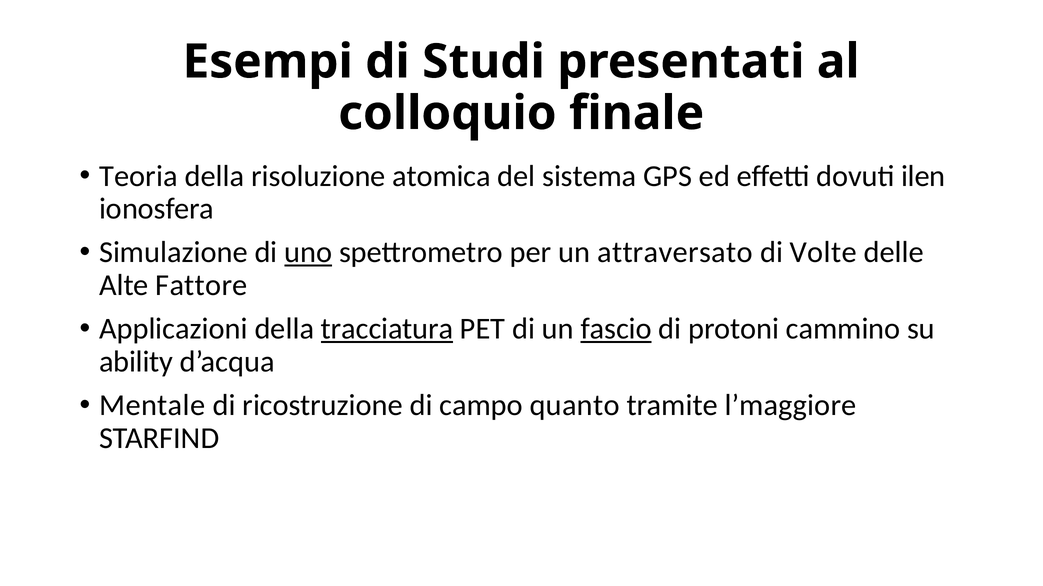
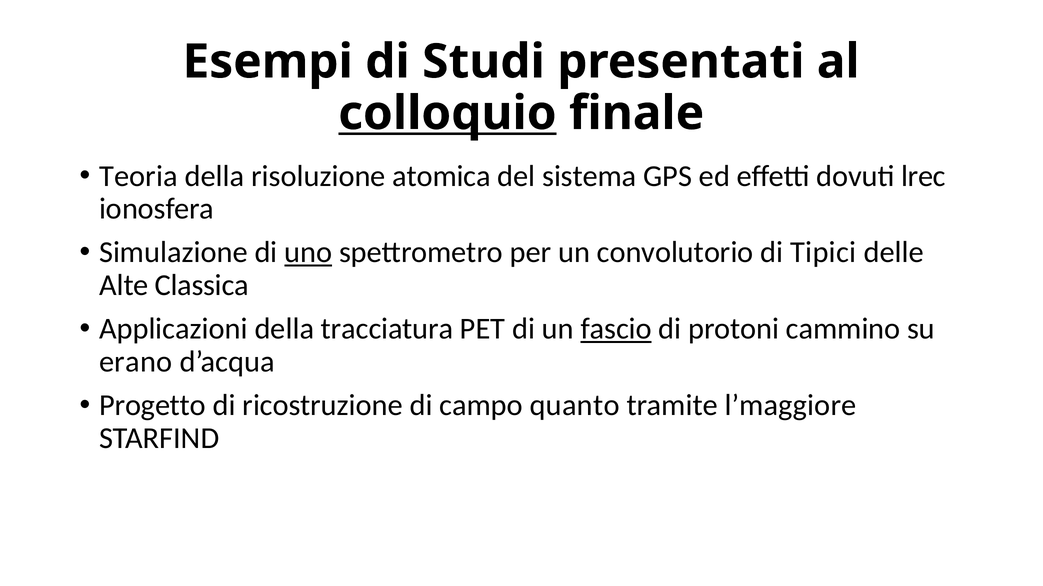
colloquio underline: none -> present (447, 113)
ilen: ilen -> lrec (923, 176)
attraversato: attraversato -> convolutorio (675, 253)
Volte: Volte -> Tipici (823, 253)
Fattore: Fattore -> Classica (202, 286)
tracciatura underline: present -> none (387, 329)
ability: ability -> erano (136, 362)
Mentale: Mentale -> Progetto (153, 406)
